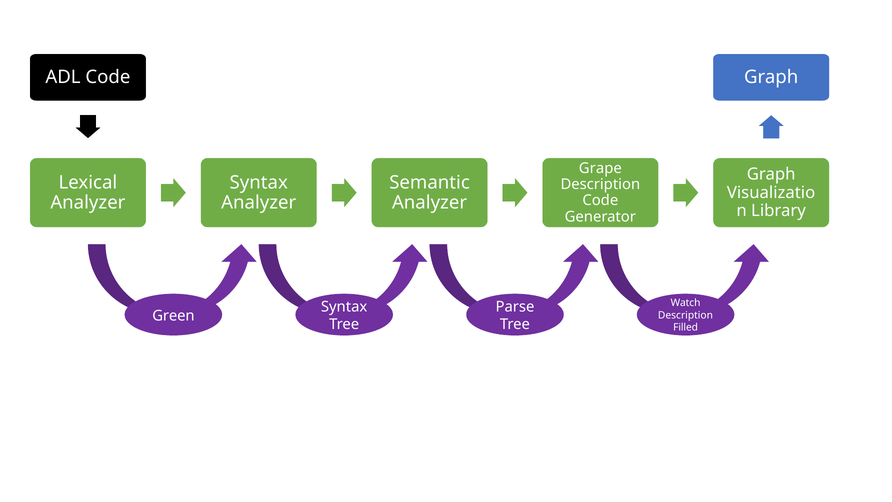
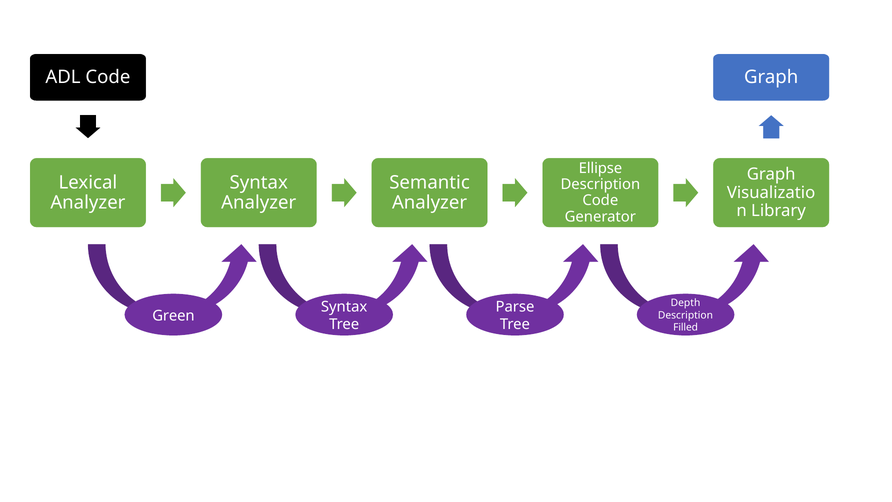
Grape: Grape -> Ellipse (600, 168)
Watch: Watch -> Depth (686, 303)
